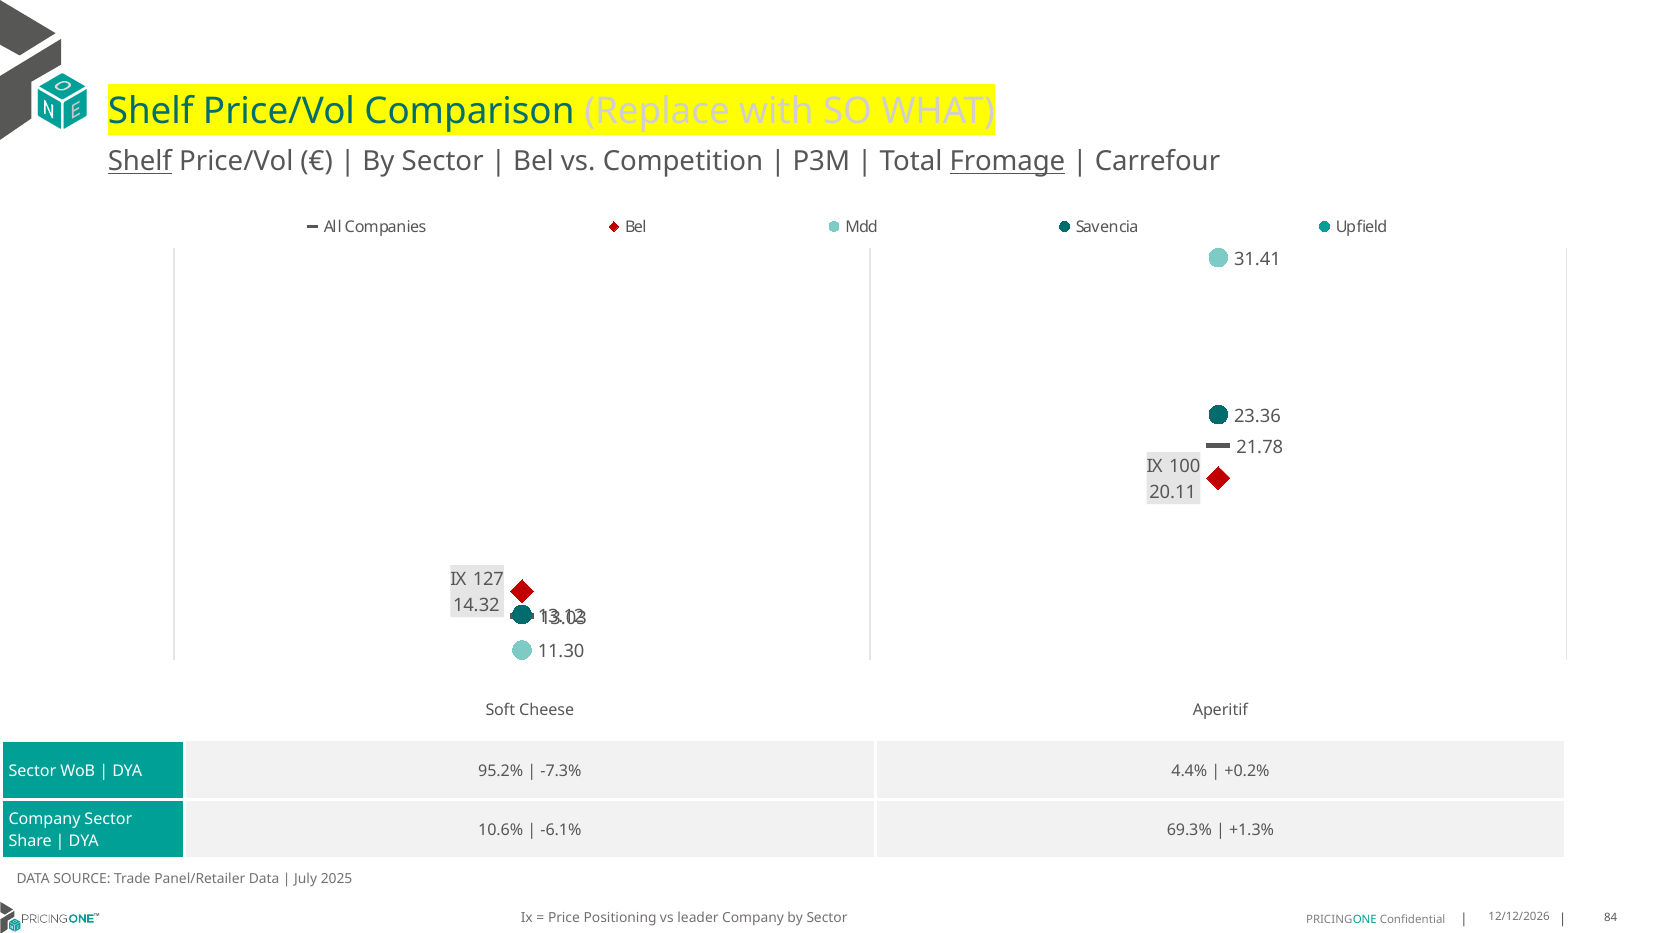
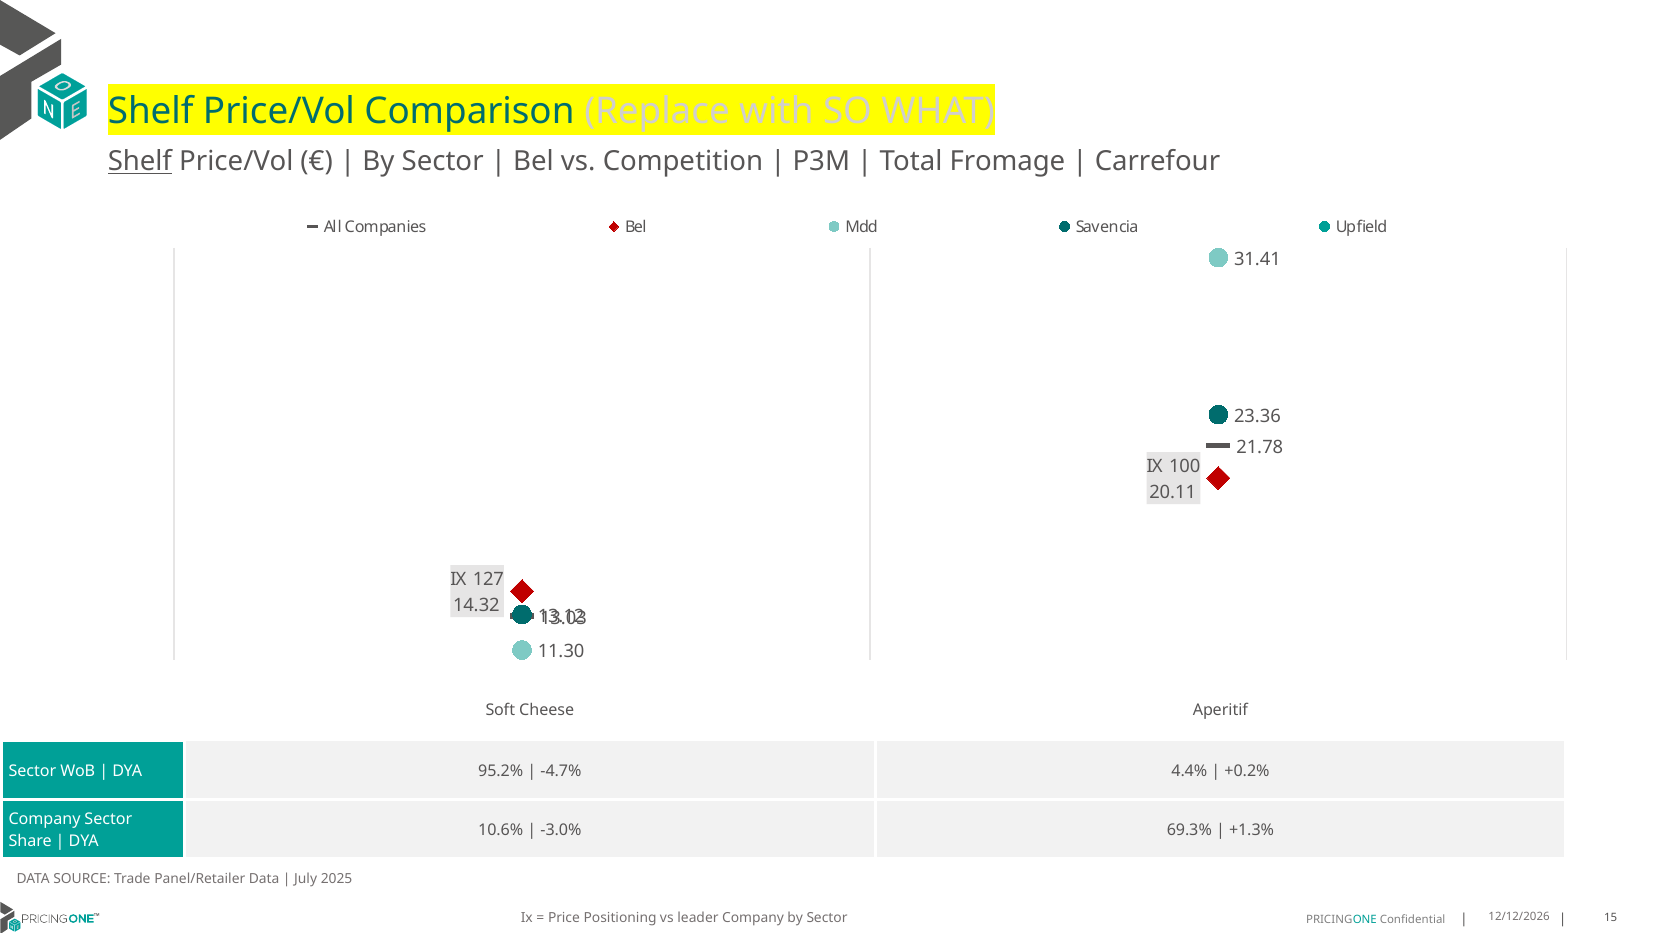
Fromage underline: present -> none (1007, 162)
-7.3%: -7.3% -> -4.7% (561, 771)
-6.1%: -6.1% -> -3.0% (561, 830)
84: 84 -> 15 (1611, 917)
